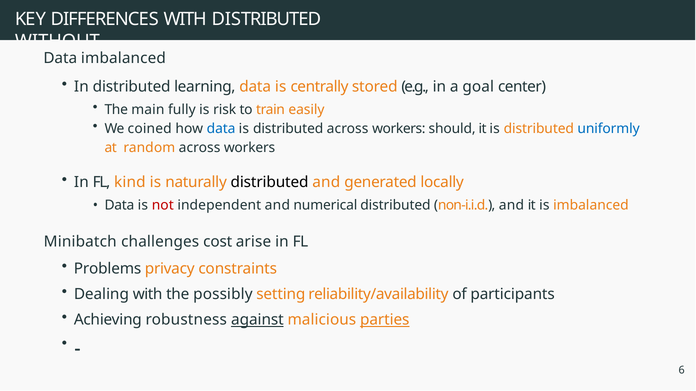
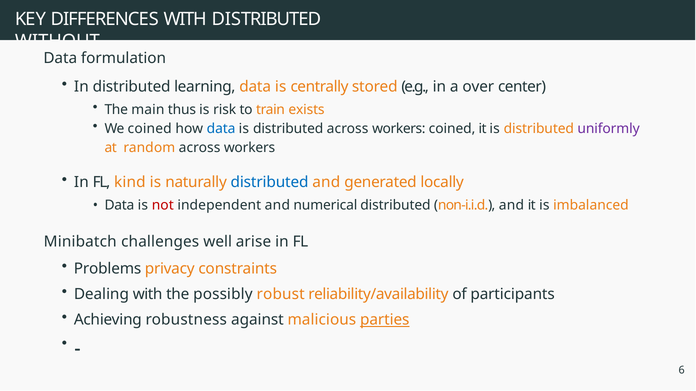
Data imbalanced: imbalanced -> formulation (124, 58)
goal: goal -> over (478, 87)
fully: fully -> thus (182, 110)
easily: easily -> exists (307, 110)
workers should: should -> coined (452, 129)
uniformly colour: blue -> purple (609, 129)
distributed colour: black -> blue (270, 183)
cost: cost -> well (218, 242)
setting: setting -> robust (281, 295)
against underline: present -> none (257, 320)
